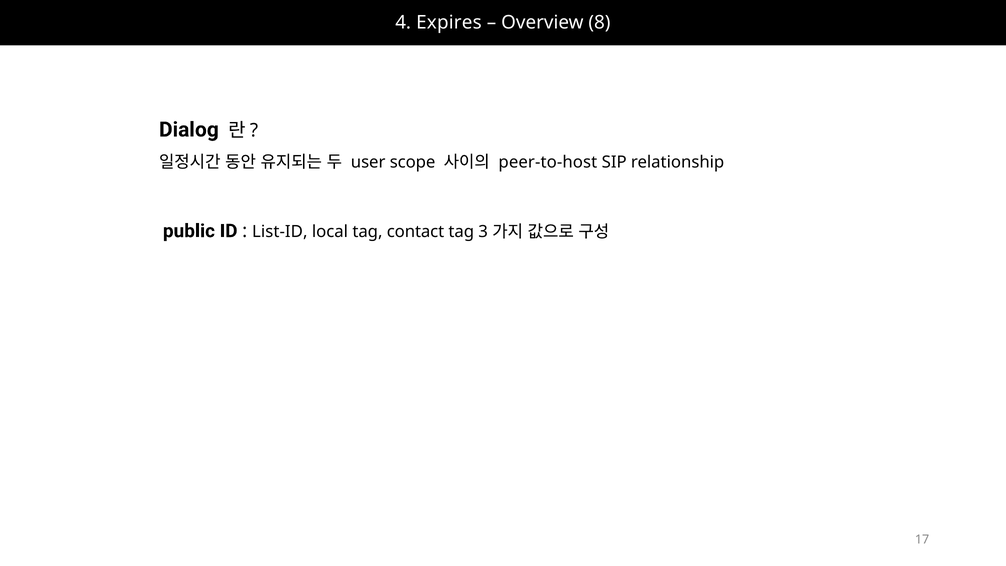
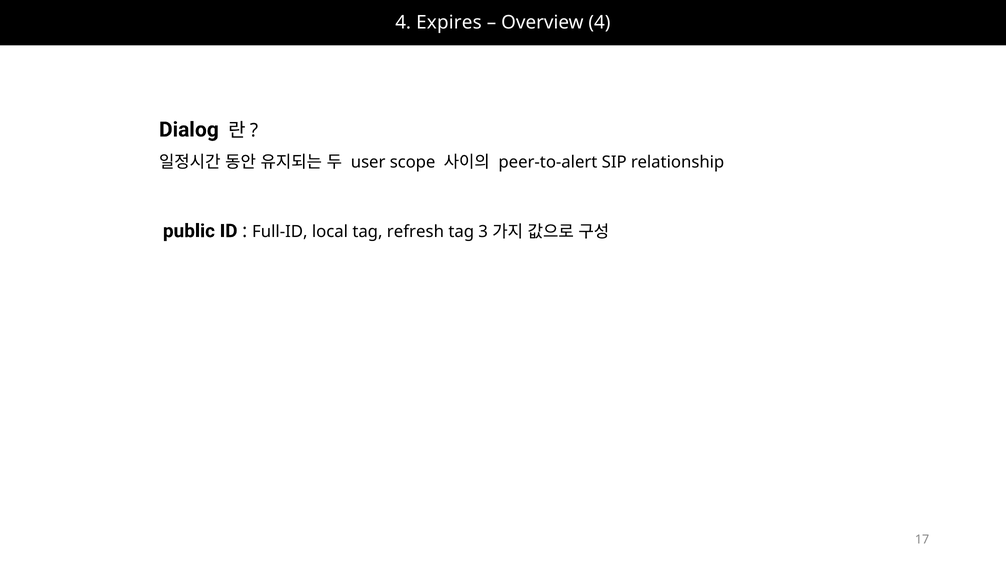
Overview 8: 8 -> 4 (599, 23)
peer-to-host: peer-to-host -> peer-to-alert (548, 162)
List-ID: List-ID -> Full-ID (280, 232)
contact: contact -> refresh (415, 232)
